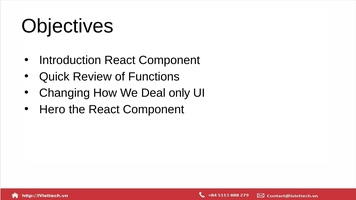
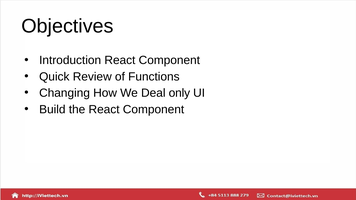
Hero: Hero -> Build (52, 109)
